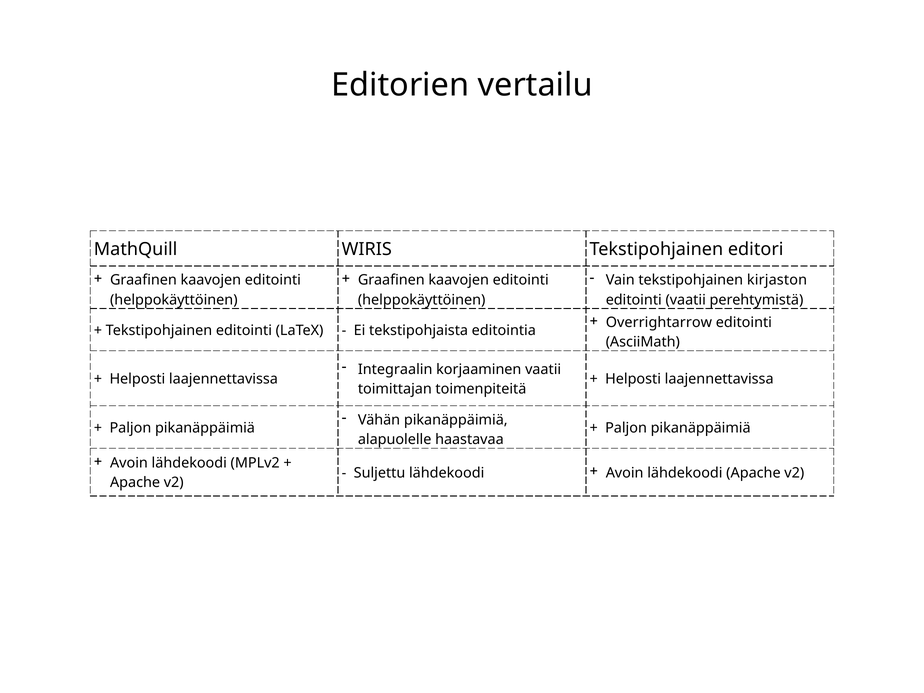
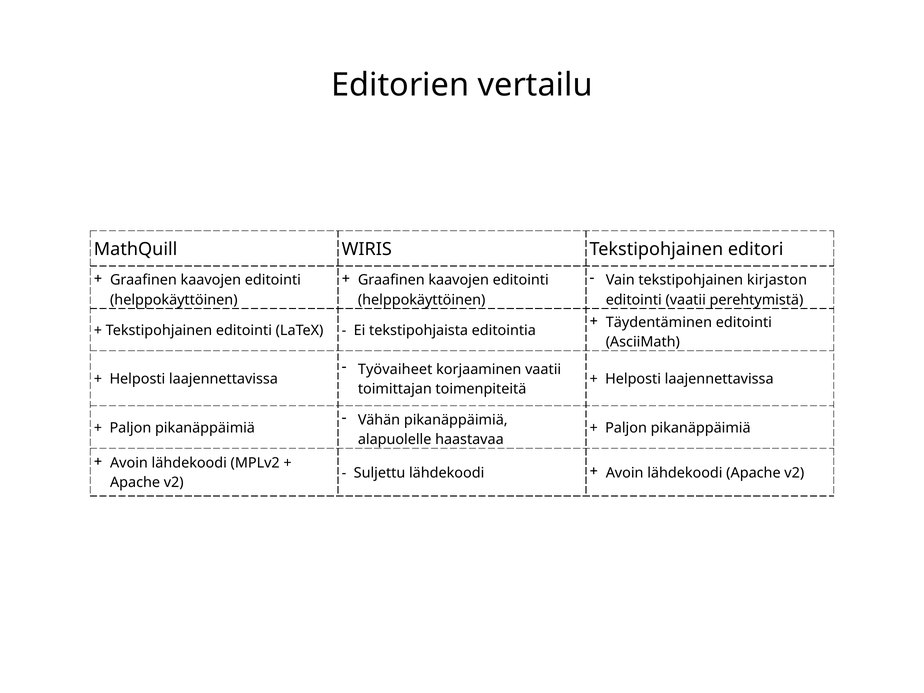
Overrightarrow: Overrightarrow -> Täydentäminen (659, 323)
Integraalin: Integraalin -> Työvaiheet (395, 369)
